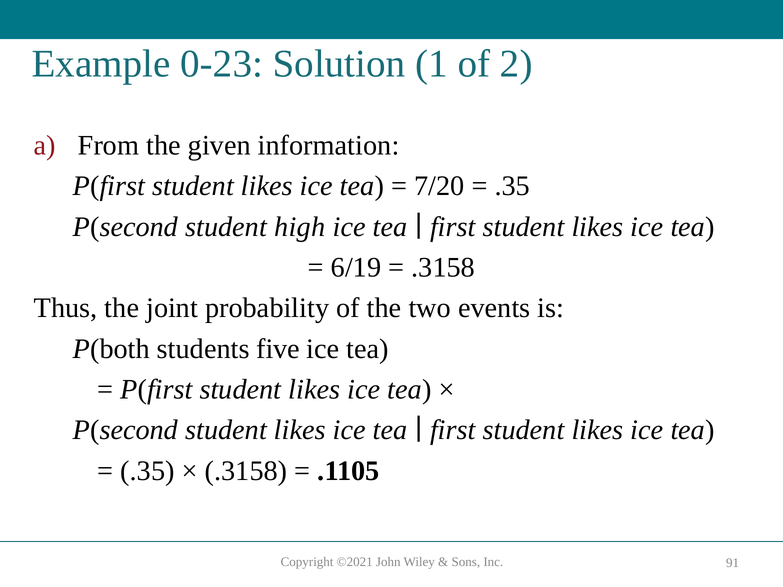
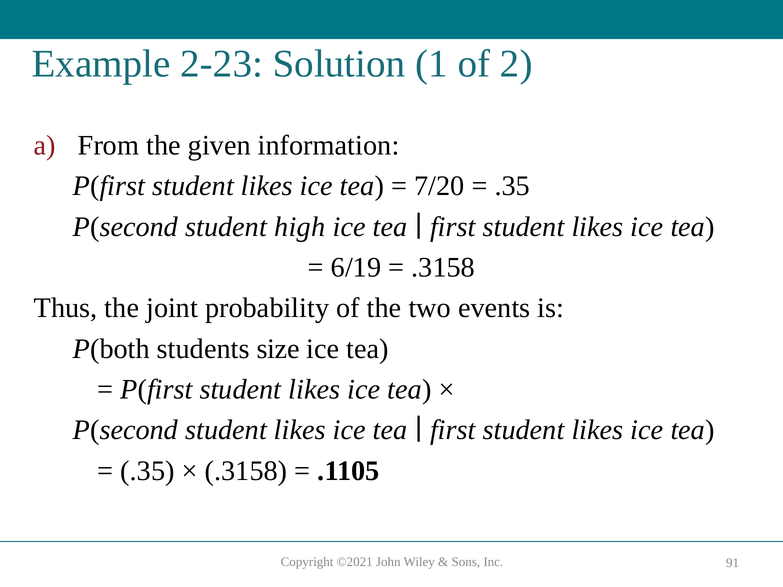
0-23: 0-23 -> 2-23 (222, 64)
five: five -> size (278, 349)
